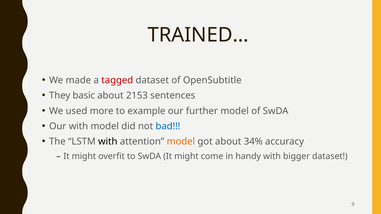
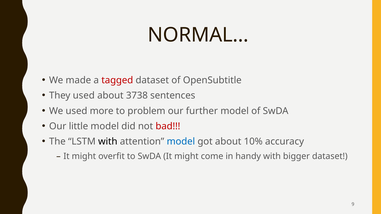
TRAINED…: TRAINED… -> NORMAL… (198, 35)
They basic: basic -> used (84, 96)
2153: 2153 -> 3738 (137, 96)
example: example -> problem (146, 111)
Our with: with -> little (78, 126)
bad colour: blue -> red (168, 126)
model colour: orange -> blue (181, 142)
34%: 34% -> 10% (253, 142)
